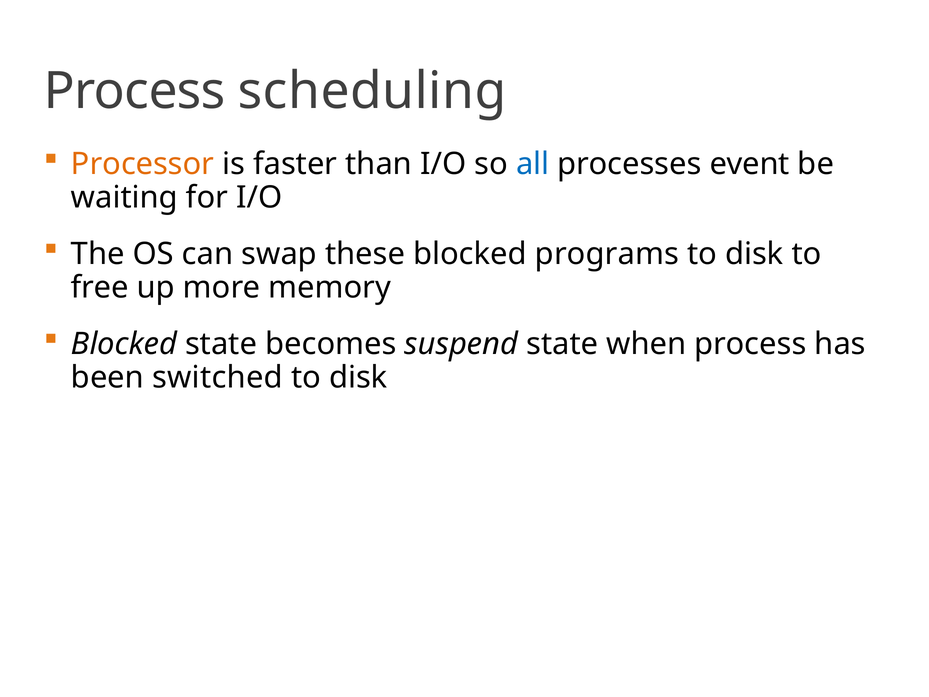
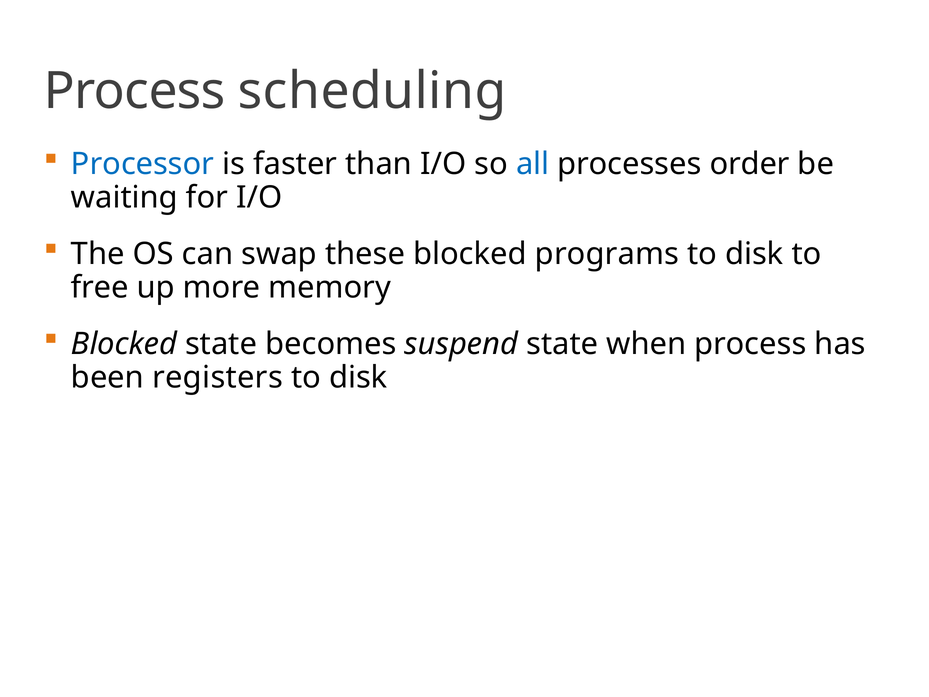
Processor colour: orange -> blue (143, 164)
event: event -> order (750, 164)
switched: switched -> registers (217, 377)
